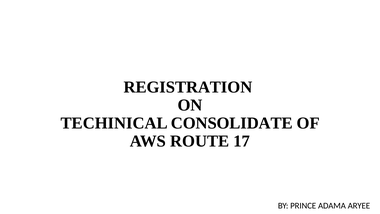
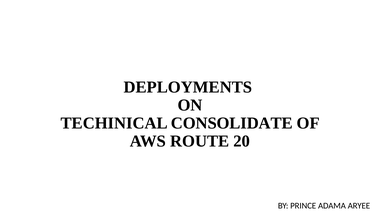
REGISTRATION: REGISTRATION -> DEPLOYMENTS (188, 87)
17: 17 -> 20 (242, 141)
